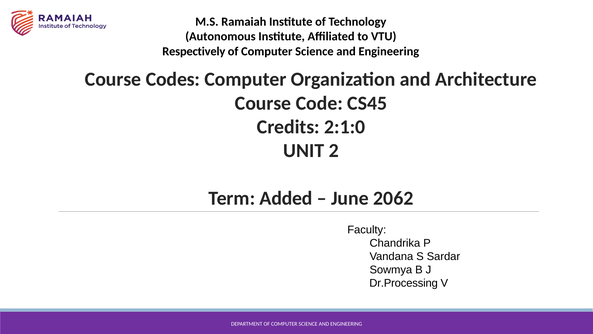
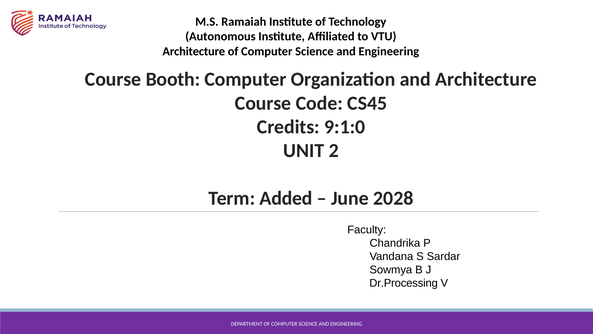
Respectively: Respectively -> Architecture (194, 51)
Codes: Codes -> Booth (173, 79)
2:1:0: 2:1:0 -> 9:1:0 (345, 127)
2062: 2062 -> 2028 (393, 198)
